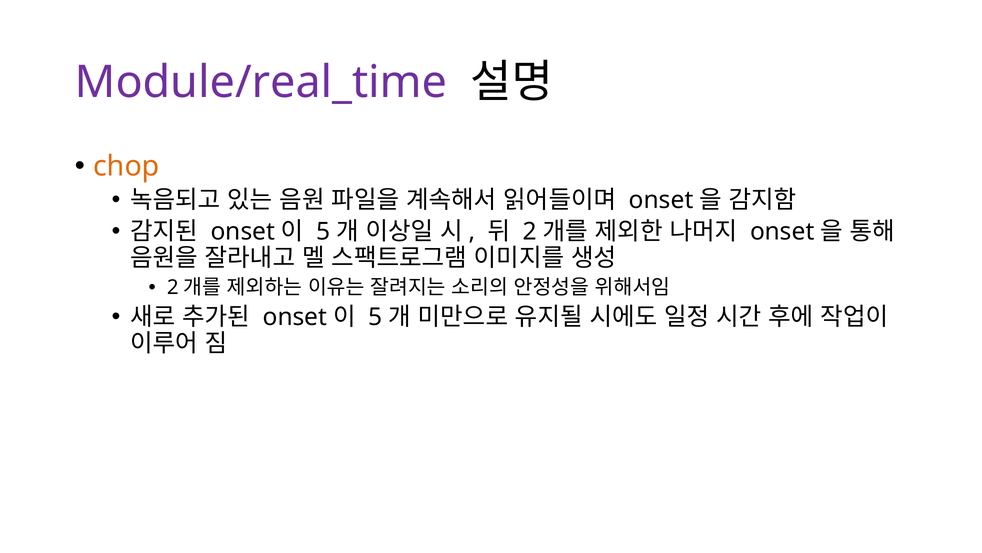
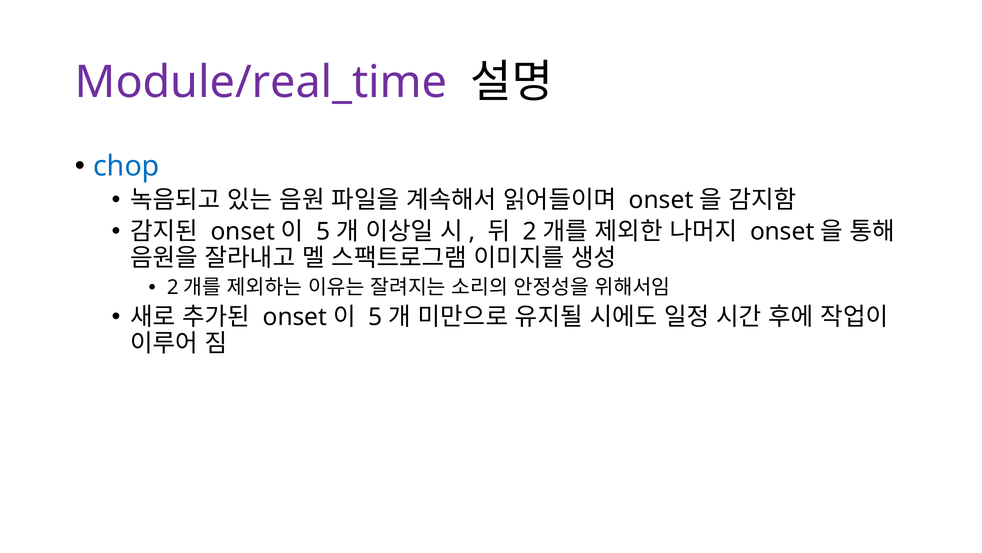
chop colour: orange -> blue (126, 166)
